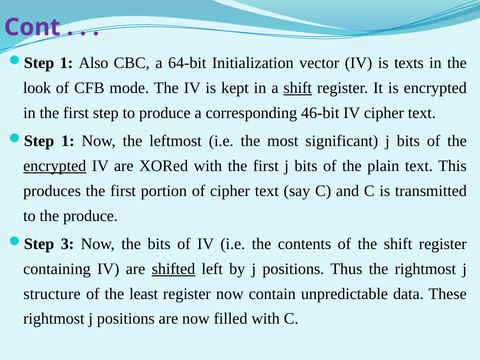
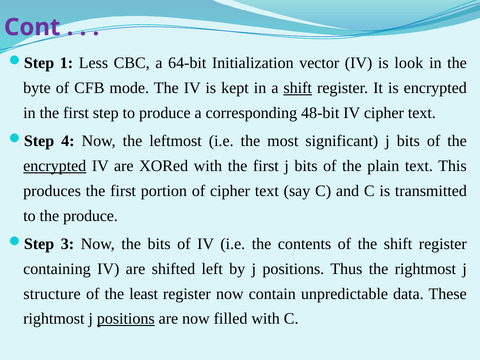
Also: Also -> Less (93, 63)
texts: texts -> look (409, 63)
look: look -> byte (37, 88)
46-bit: 46-bit -> 48-bit (320, 113)
1: 1 -> 4 (68, 141)
shifted underline: present -> none (173, 269)
positions underline: none -> present (126, 319)
